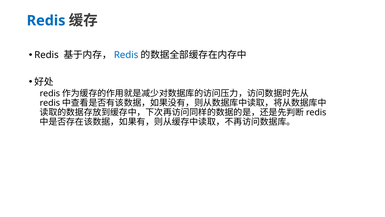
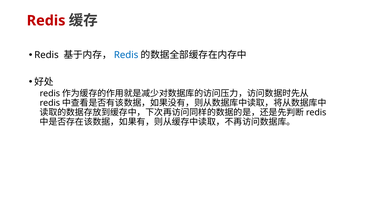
Redis colour: blue -> red (46, 21)
